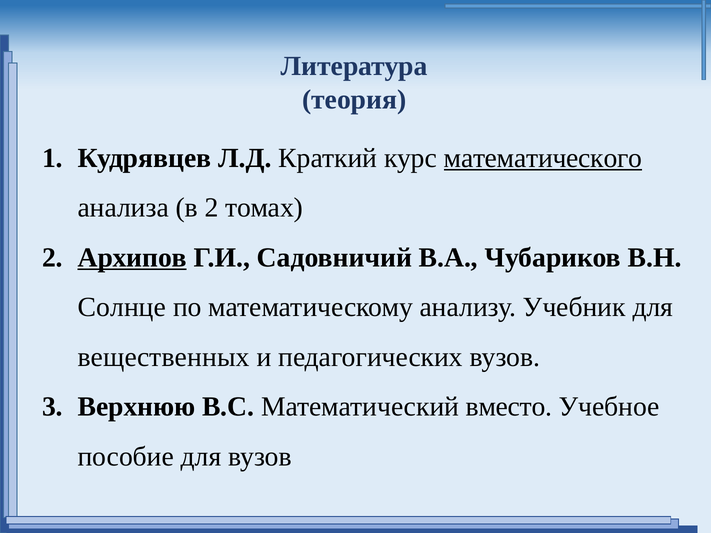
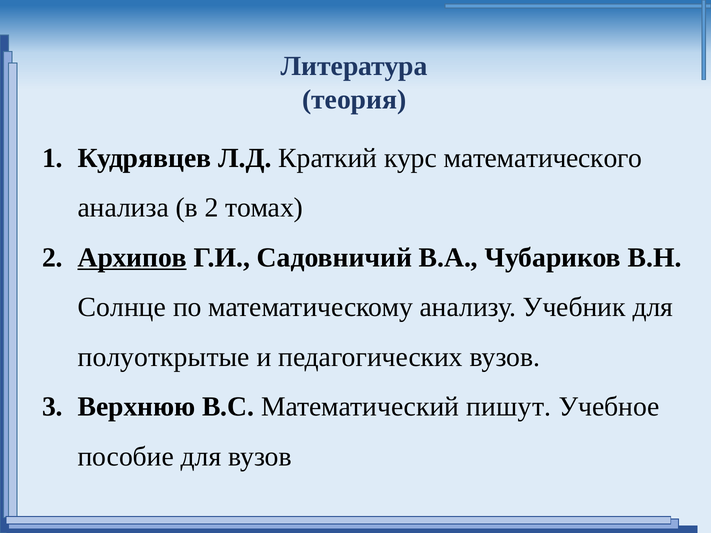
математического underline: present -> none (543, 158)
вещественных: вещественных -> полуоткрытые (164, 357)
вместо: вместо -> пишут (509, 407)
